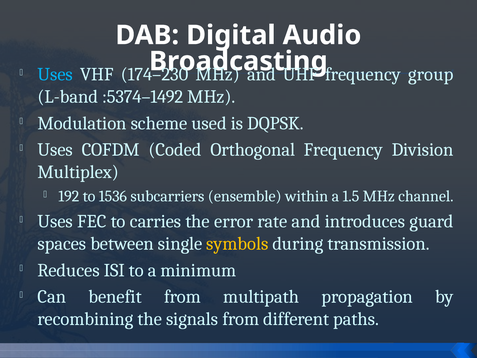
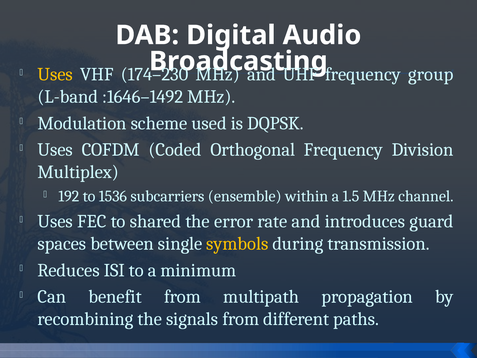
Uses colour: light blue -> yellow (55, 74)
:5374–1492: :5374–1492 -> :1646–1492 (143, 97)
carries: carries -> shared (156, 221)
